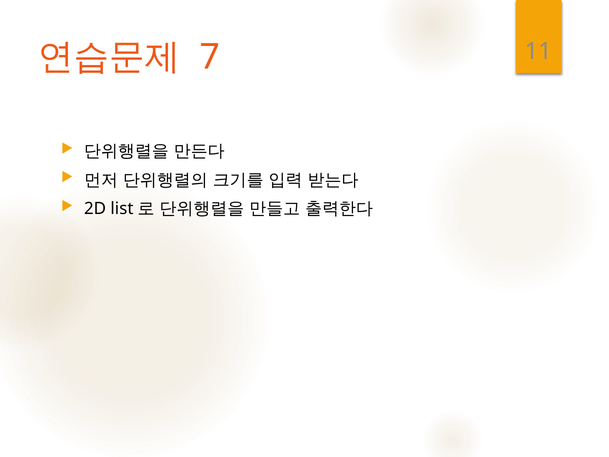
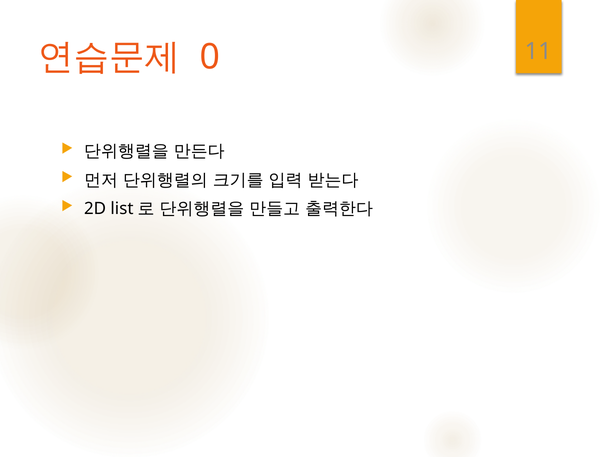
7: 7 -> 0 (210, 57)
